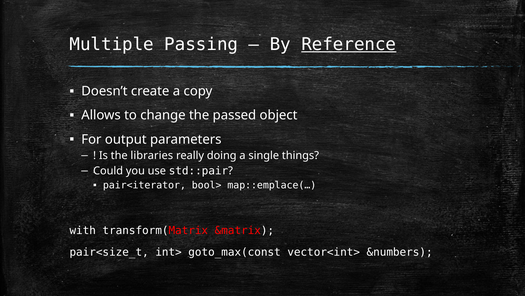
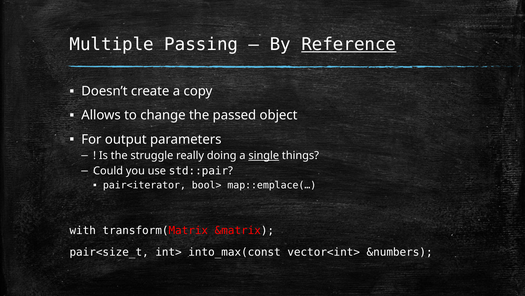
libraries: libraries -> struggle (152, 155)
single underline: none -> present (264, 155)
goto_max(const: goto_max(const -> into_max(const (235, 252)
